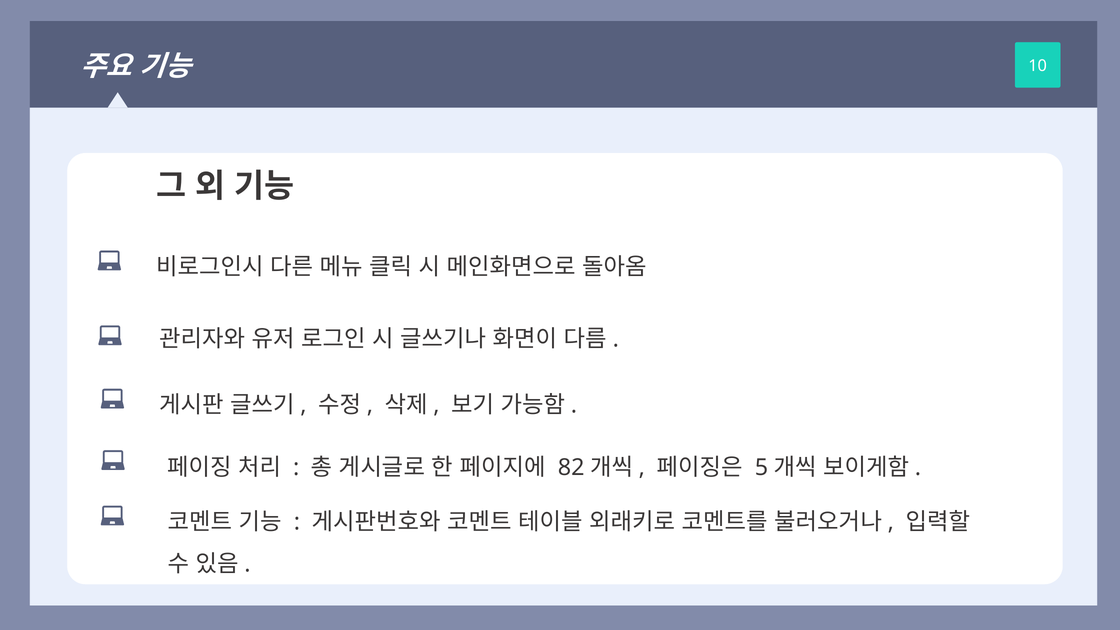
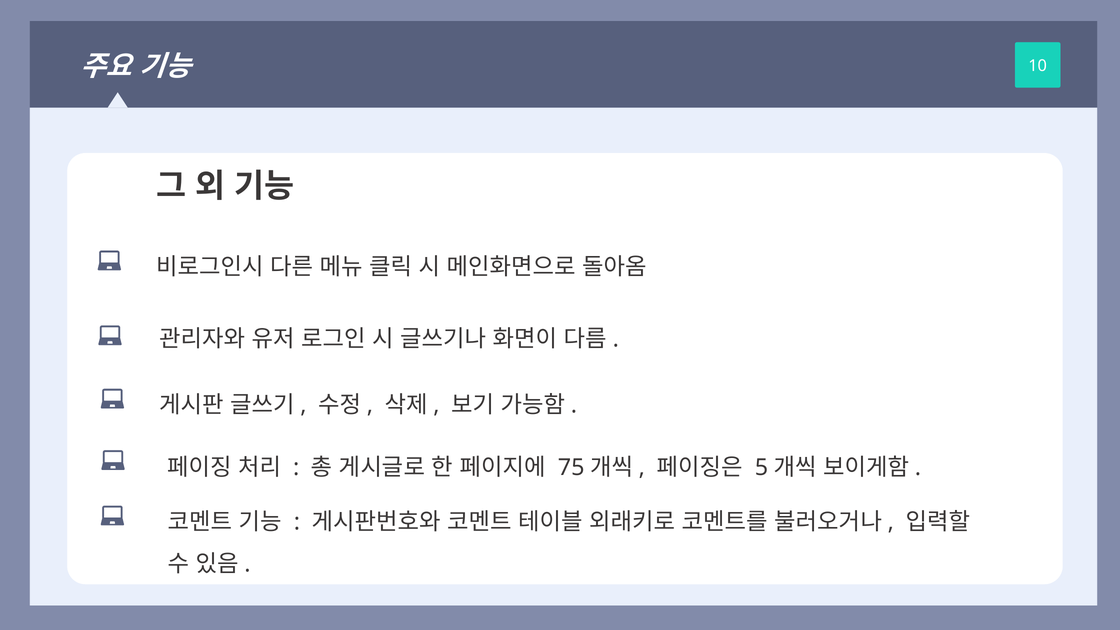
82: 82 -> 75 (571, 468)
